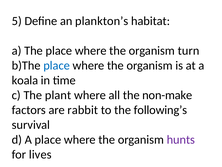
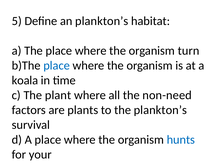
non-make: non-make -> non-need (167, 95)
rabbit: rabbit -> plants (83, 110)
the following’s: following’s -> plankton’s (160, 110)
hunts colour: purple -> blue (181, 139)
lives: lives -> your (40, 154)
